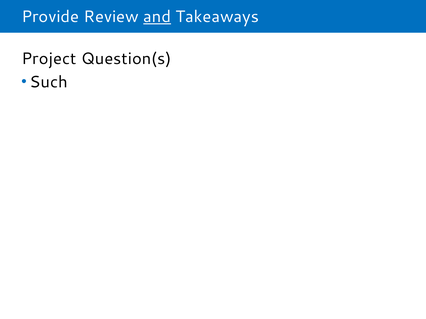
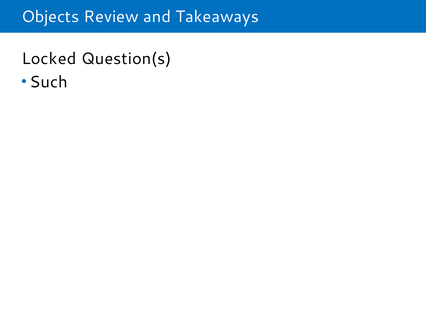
Provide: Provide -> Objects (50, 17)
and underline: present -> none (157, 17)
Project: Project -> Locked (49, 59)
